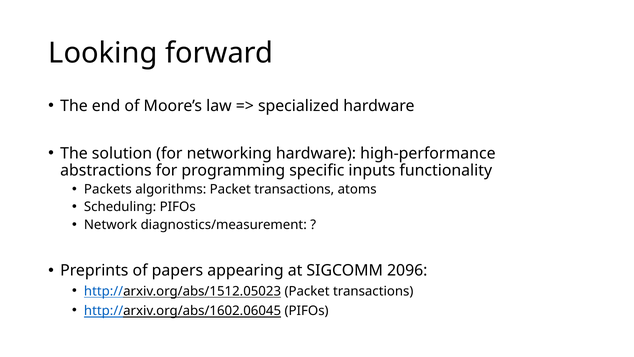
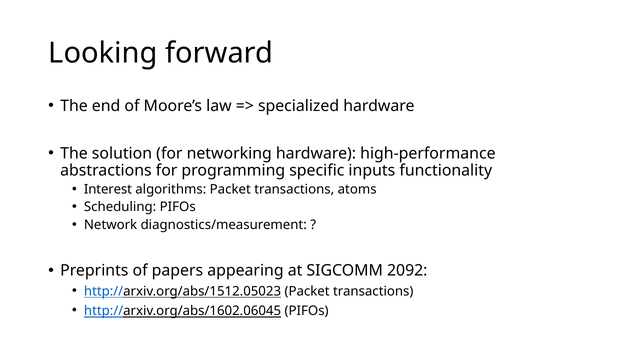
Packets: Packets -> Interest (108, 189)
2096: 2096 -> 2092 (407, 270)
